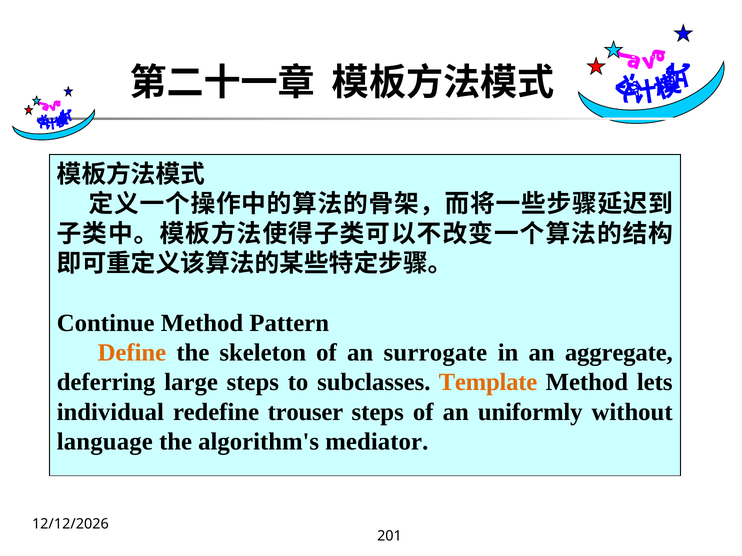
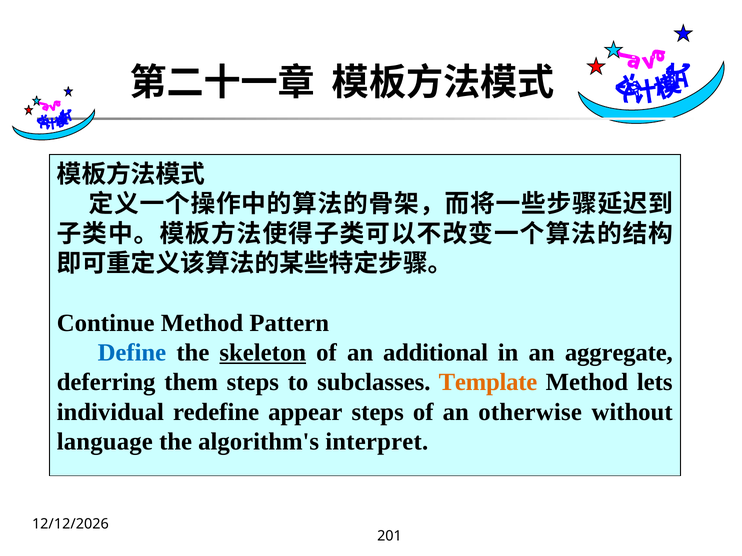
Define colour: orange -> blue (132, 353)
skeleton underline: none -> present (263, 353)
surrogate: surrogate -> additional (436, 353)
large: large -> them (191, 383)
trouser: trouser -> appear (305, 412)
uniformly: uniformly -> otherwise (530, 412)
mediator: mediator -> interpret (377, 442)
